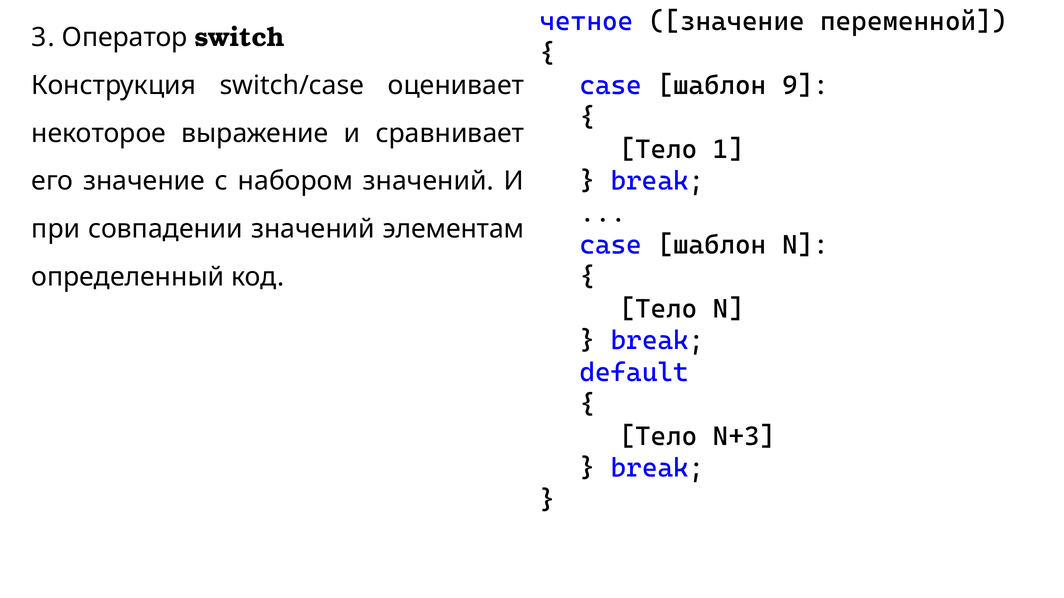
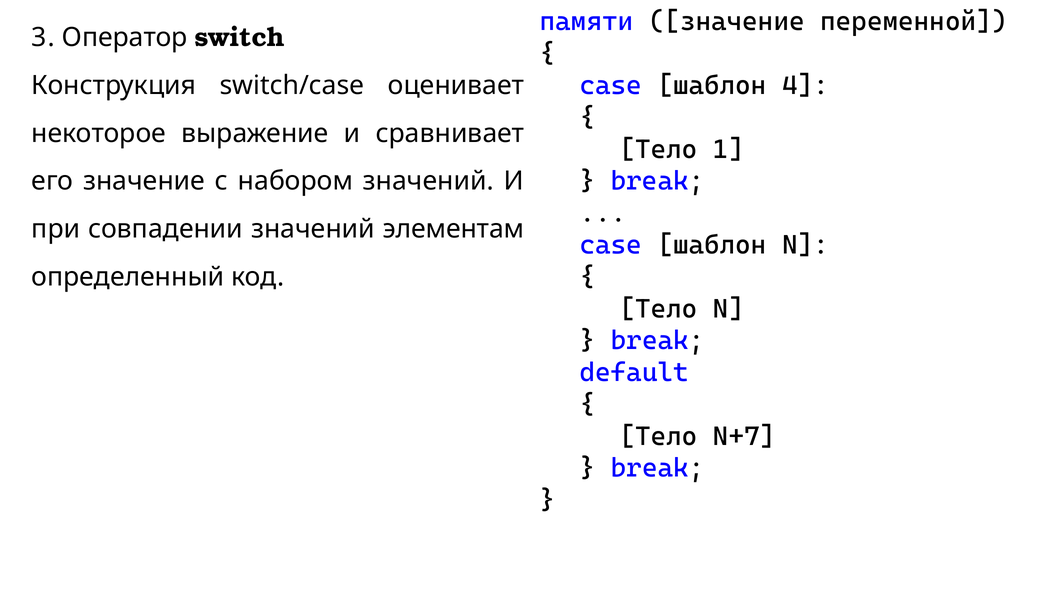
четное: четное -> памяти (587, 22)
9: 9 -> 4 (806, 86)
N+3: N+3 -> N+7 (744, 437)
